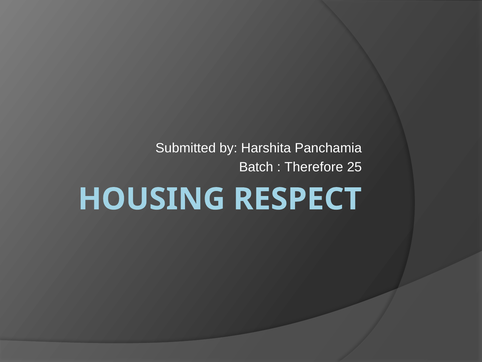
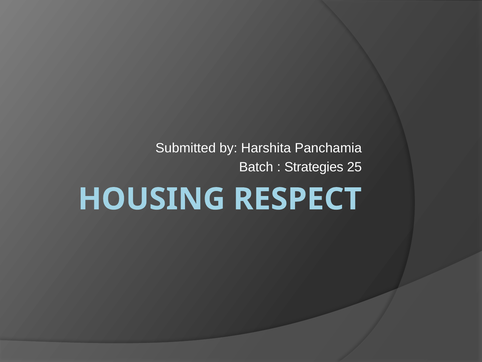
Therefore: Therefore -> Strategies (314, 167)
